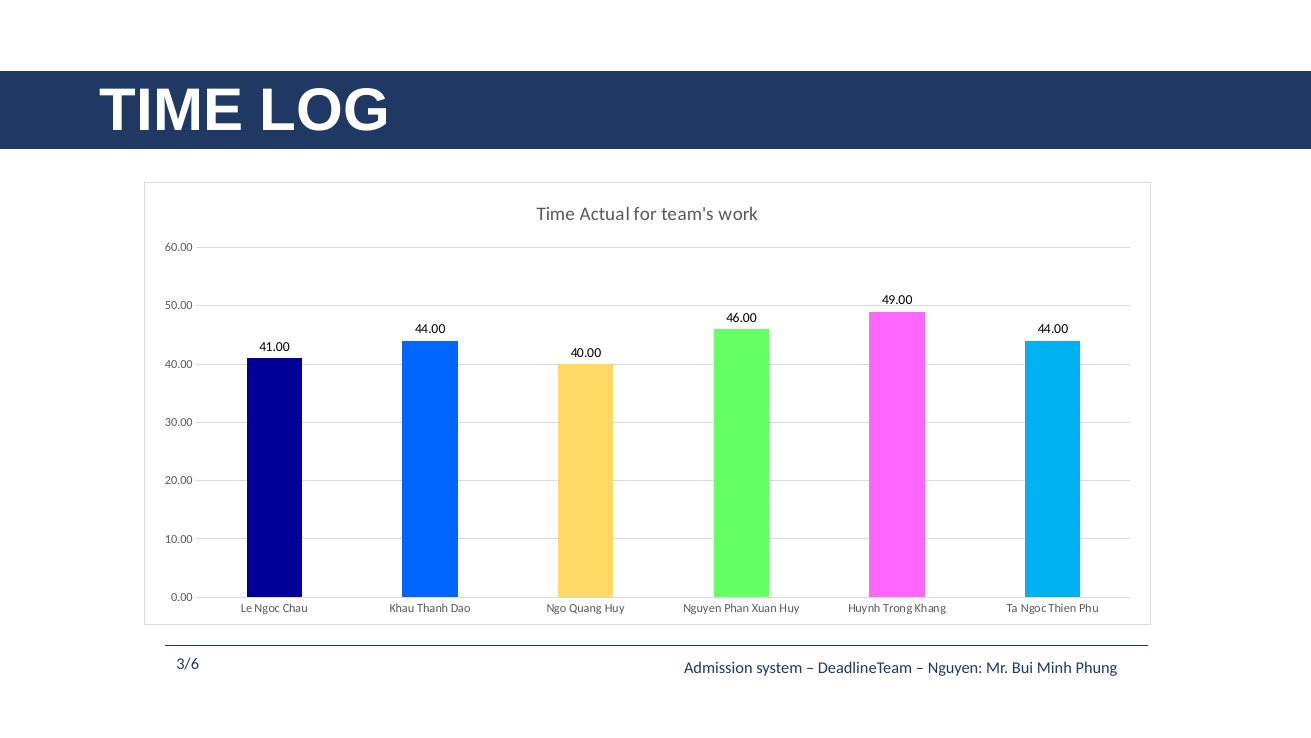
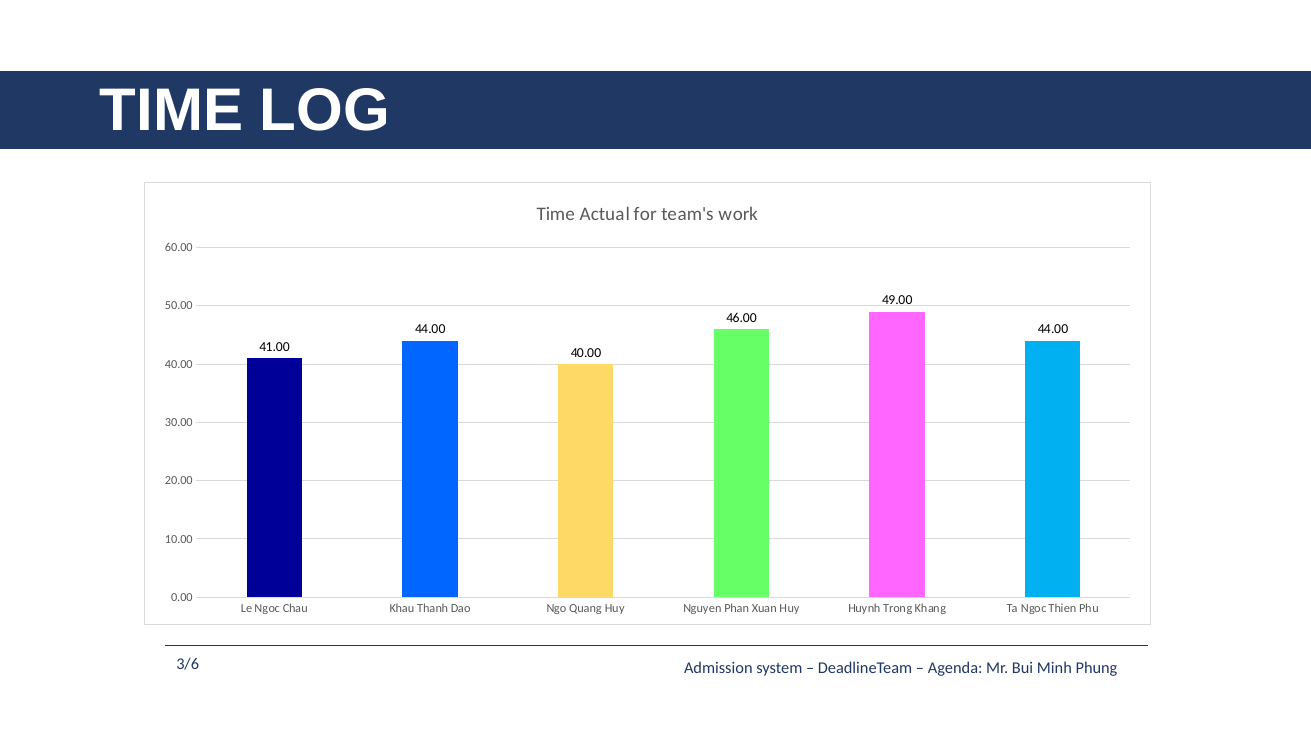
Nguyen: Nguyen -> Agenda (955, 668)
